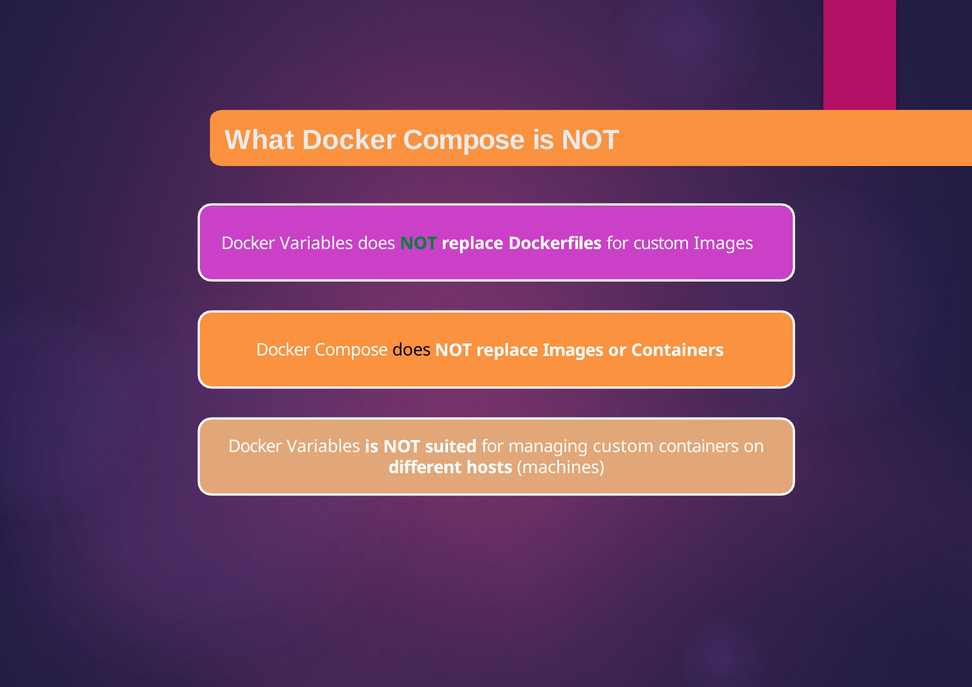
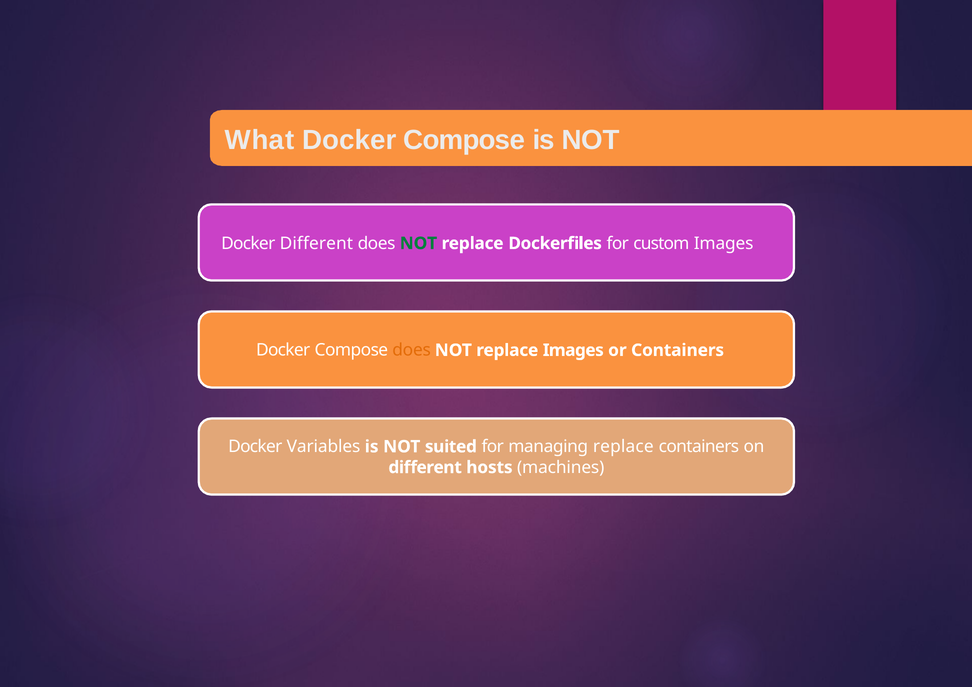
Variables: Variables -> Different (316, 244)
does colour: black -> orange (412, 350)
managing custom: custom -> replace (623, 447)
